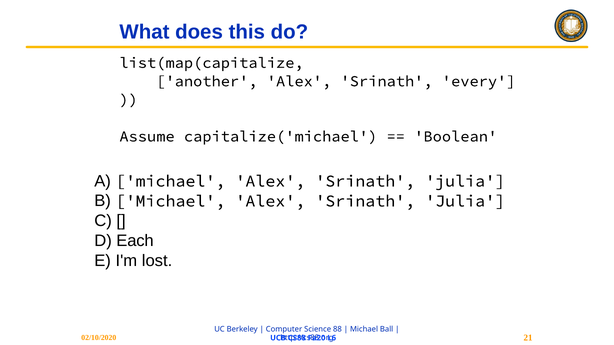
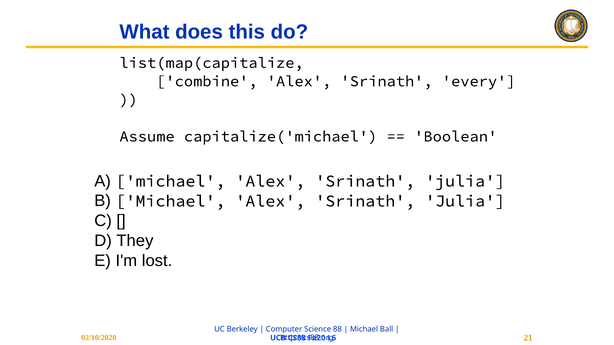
another: another -> combine (207, 81)
Each: Each -> They (135, 241)
